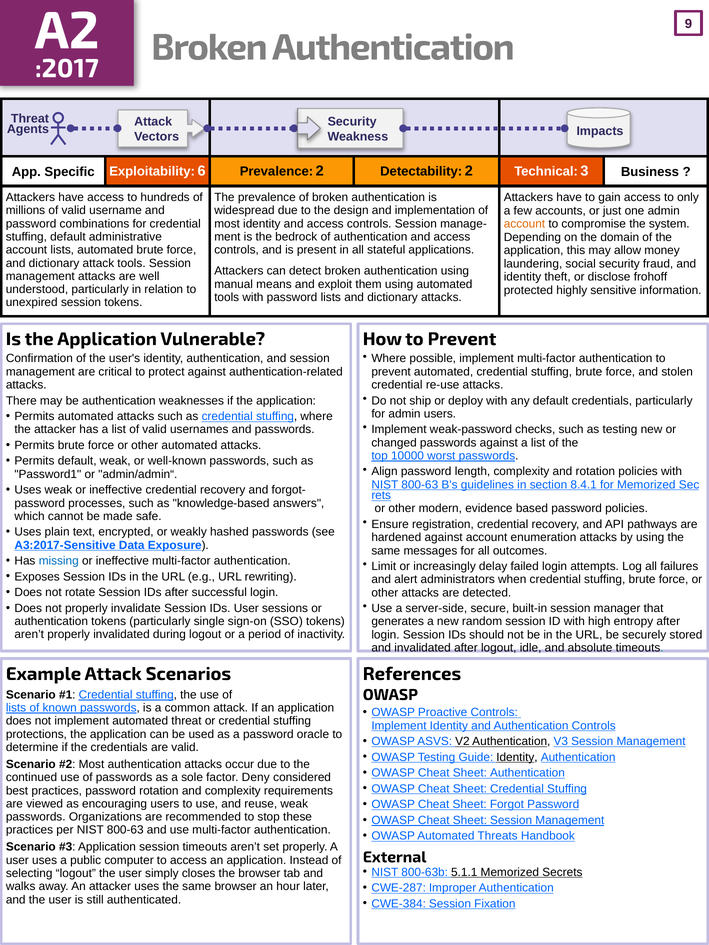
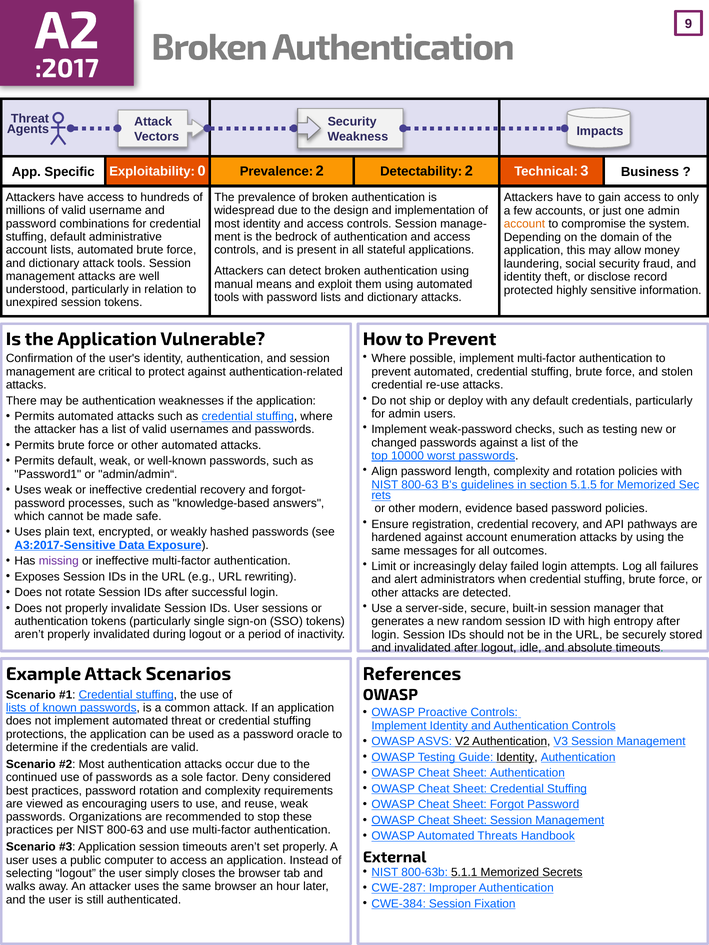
6: 6 -> 0 (202, 171)
frohoff: frohoff -> record (651, 277)
8.4.1: 8.4.1 -> 5.1.5 (584, 485)
missing colour: blue -> purple (59, 561)
